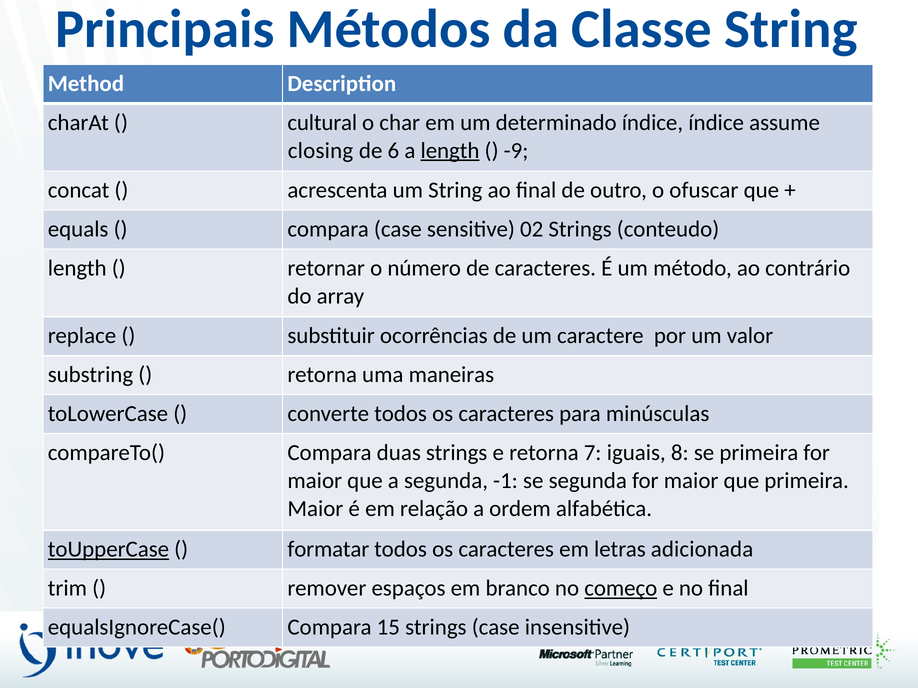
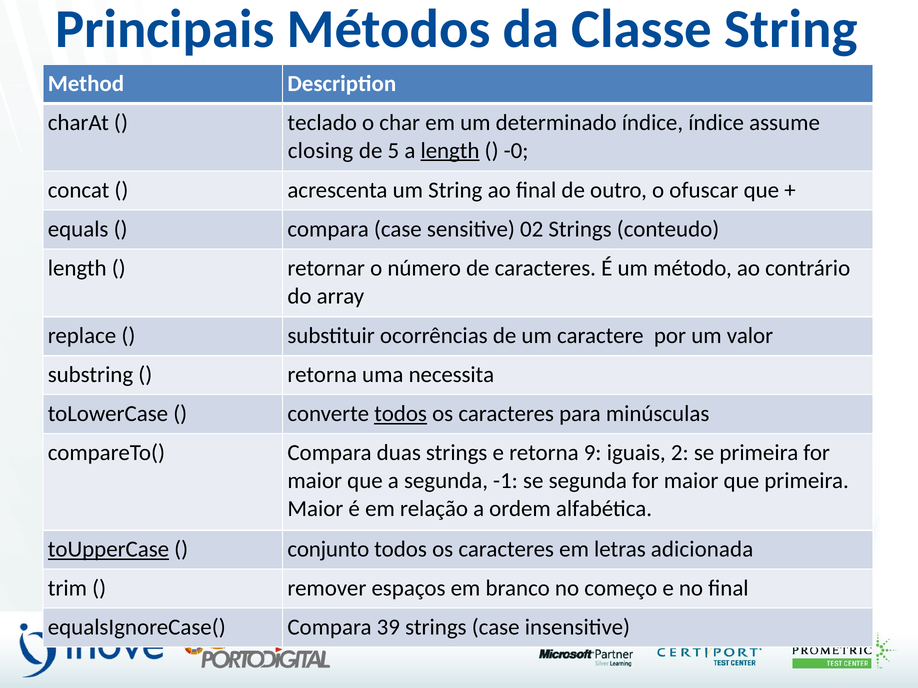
cultural: cultural -> teclado (322, 123)
6: 6 -> 5 (393, 151)
-9: -9 -> -0 (516, 151)
maneiras: maneiras -> necessita (451, 375)
todos underline: none -> present (401, 414)
7: 7 -> 9 (593, 453)
8: 8 -> 2 (680, 453)
formatar: formatar -> conjunto (328, 550)
começo underline: present -> none (621, 589)
15: 15 -> 39 (388, 628)
